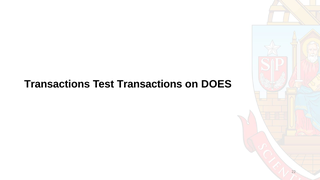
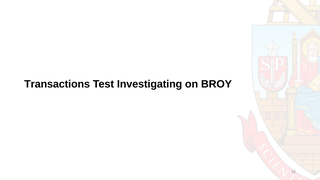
Test Transactions: Transactions -> Investigating (150, 84)
DOES: DOES -> BROY (216, 84)
